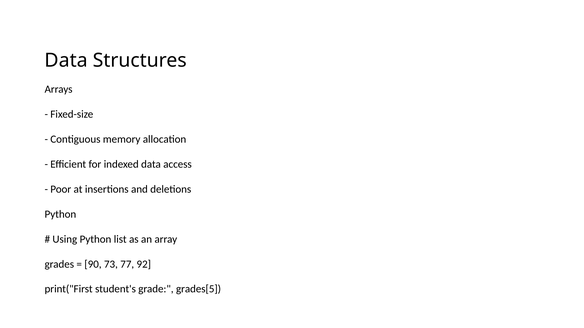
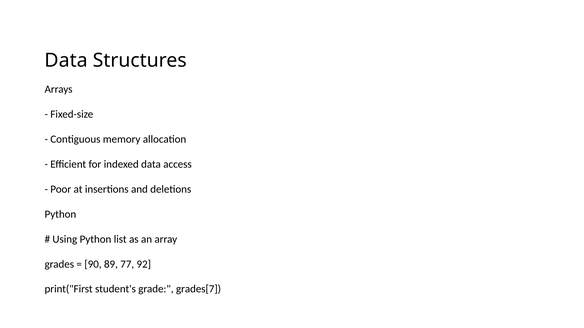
73: 73 -> 89 (111, 264)
grades[5: grades[5 -> grades[7 (199, 289)
